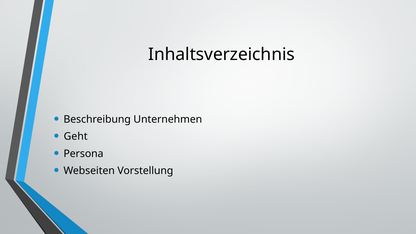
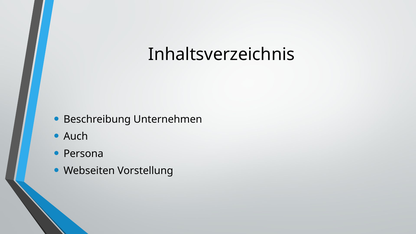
Geht: Geht -> Auch (76, 136)
